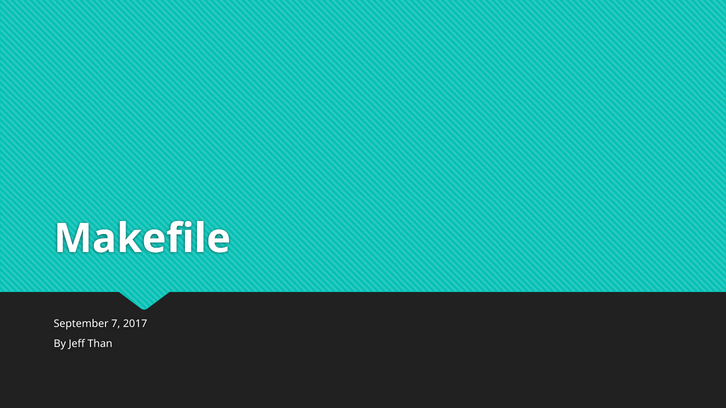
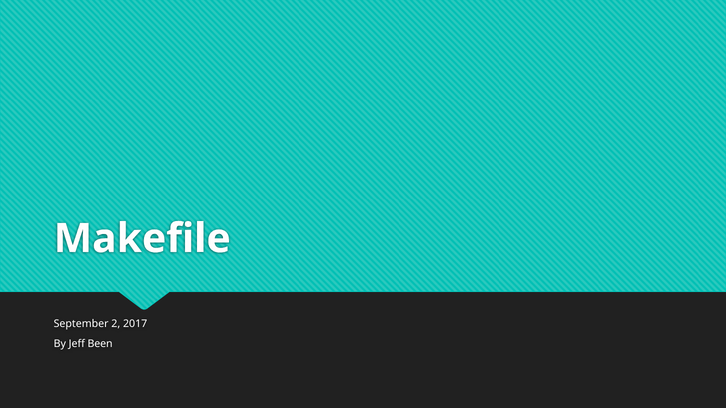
7: 7 -> 2 (116, 324)
Than: Than -> Been (100, 344)
